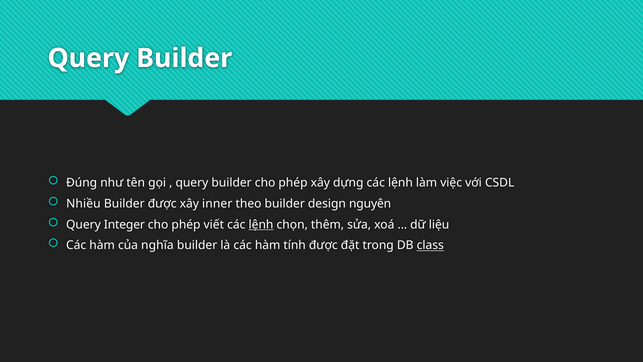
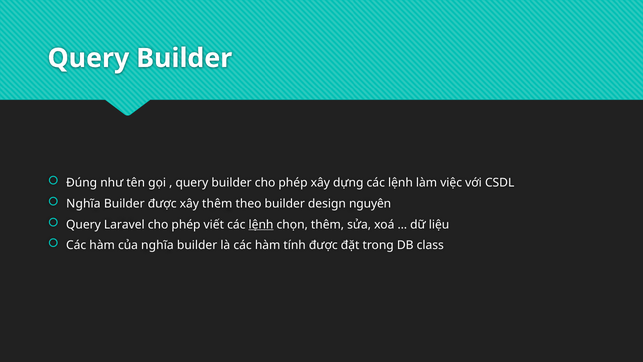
Nhiều: Nhiều -> Nghĩa (83, 203)
xây inner: inner -> thêm (217, 203)
Integer: Integer -> Laravel (124, 224)
class underline: present -> none (430, 245)
